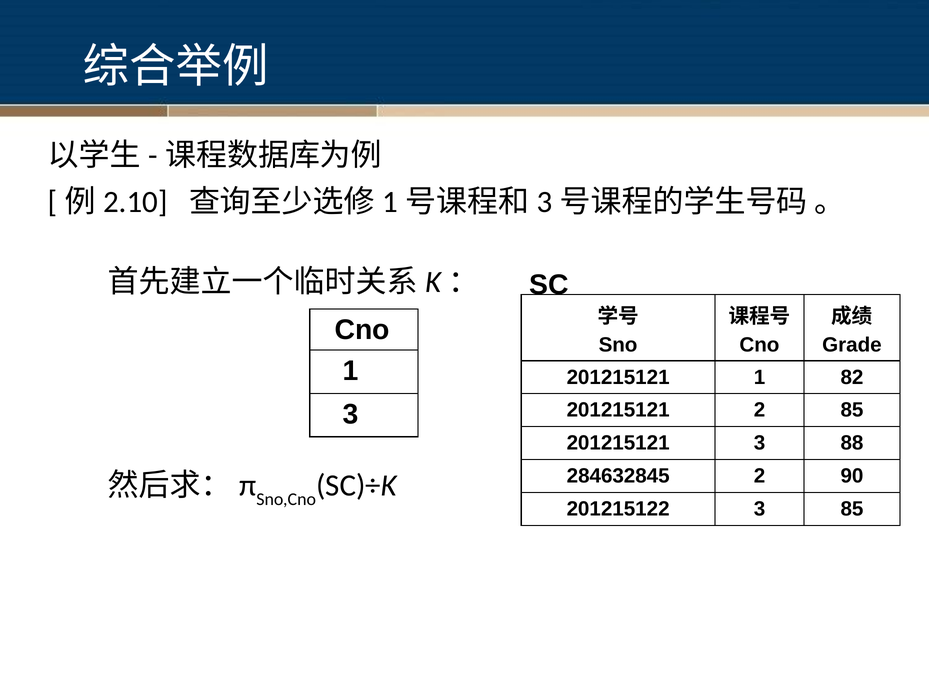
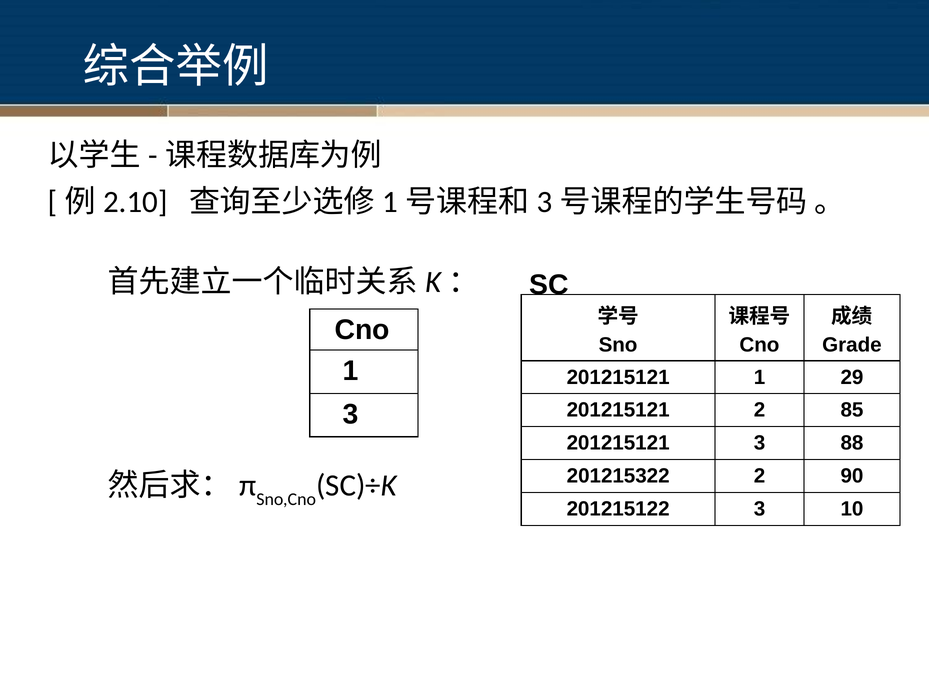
82: 82 -> 29 (852, 377)
284632845: 284632845 -> 201215322 (618, 476)
3 85: 85 -> 10 (852, 509)
